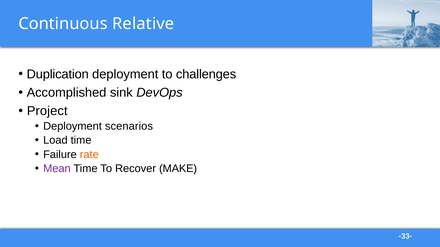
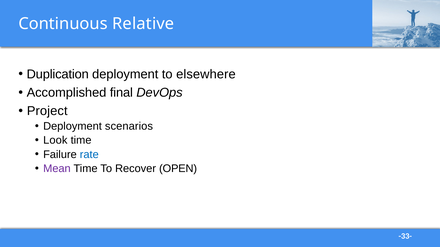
challenges: challenges -> elsewhere (206, 74)
sink: sink -> final (121, 93)
Load: Load -> Look (55, 141)
rate colour: orange -> blue (89, 155)
MAKE: MAKE -> OPEN (178, 169)
